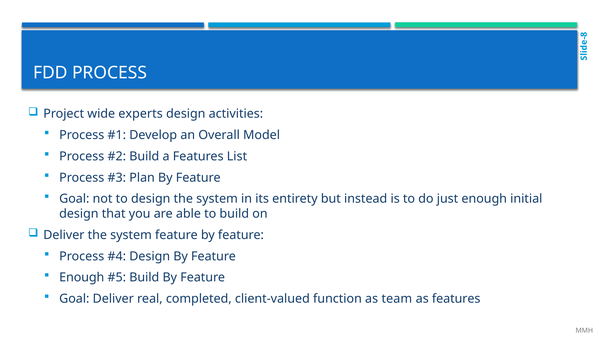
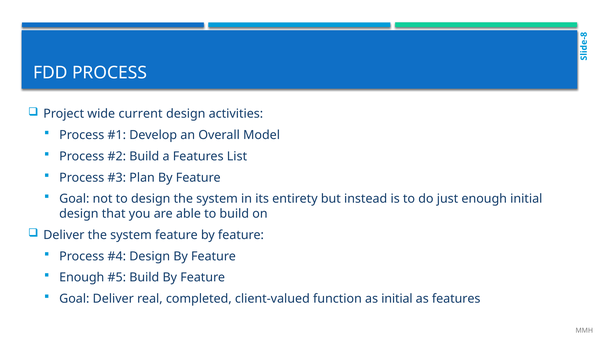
experts: experts -> current (141, 114)
as team: team -> initial (397, 299)
